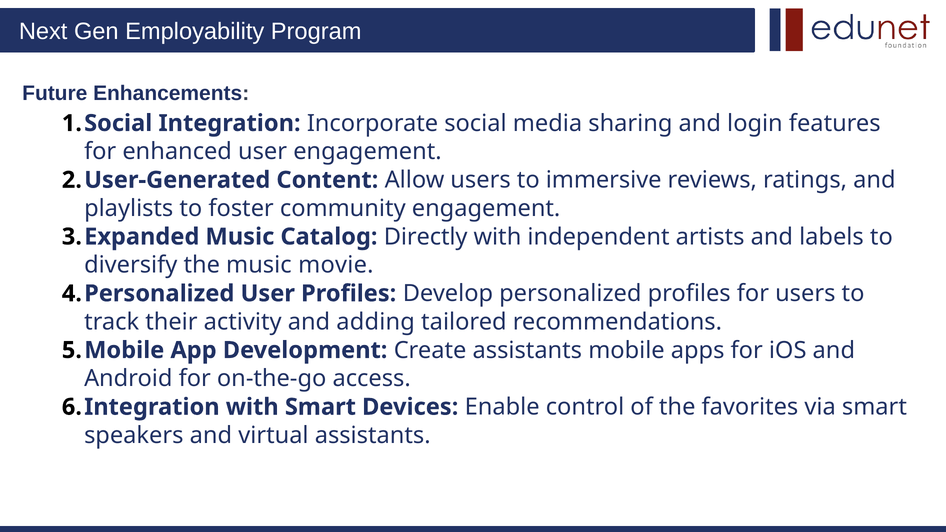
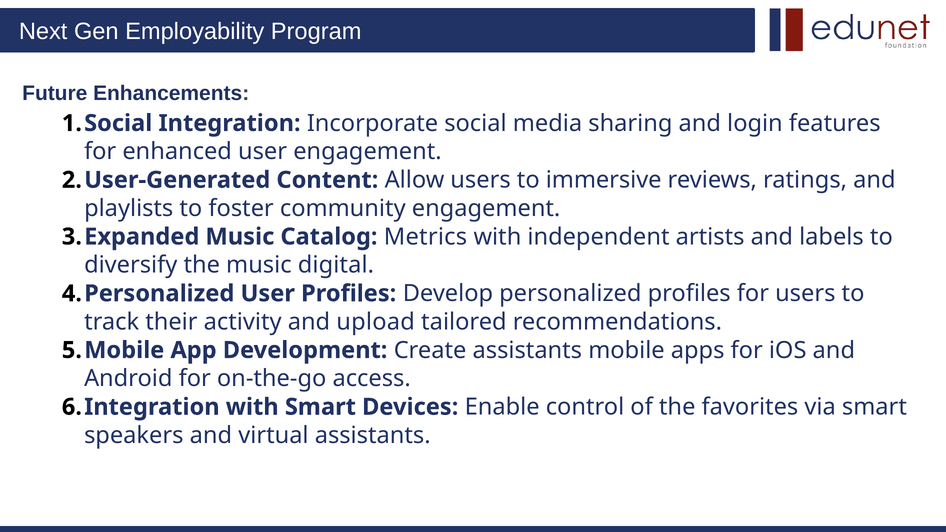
Directly: Directly -> Metrics (425, 237)
movie: movie -> digital (336, 265)
adding: adding -> upload (376, 322)
